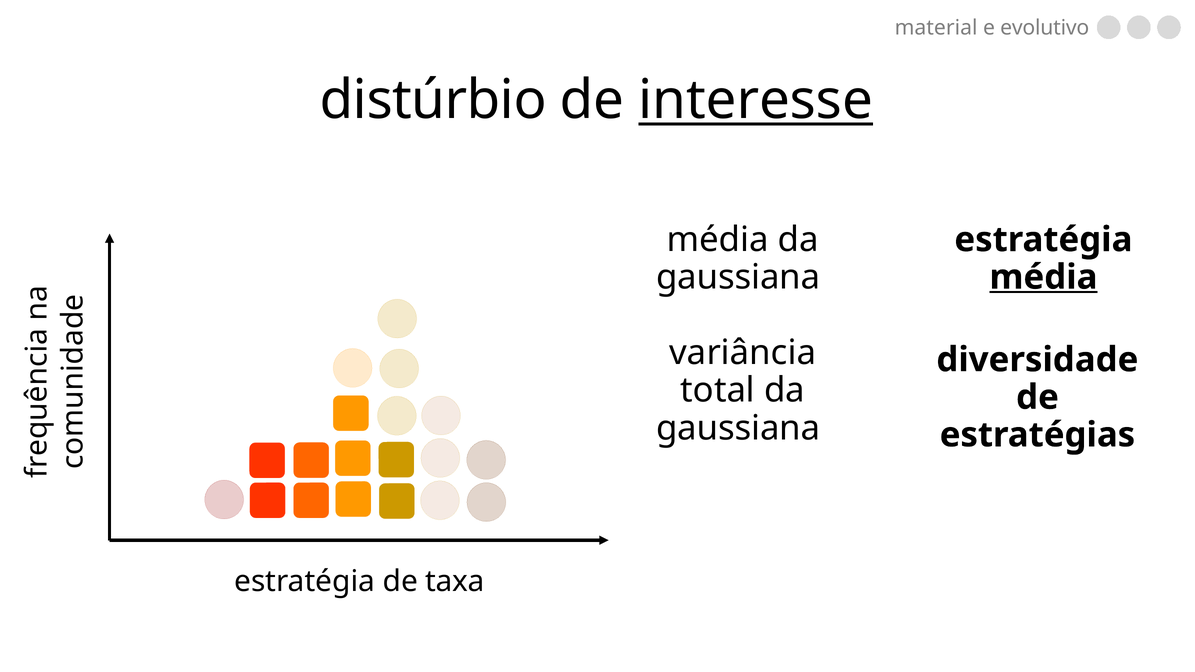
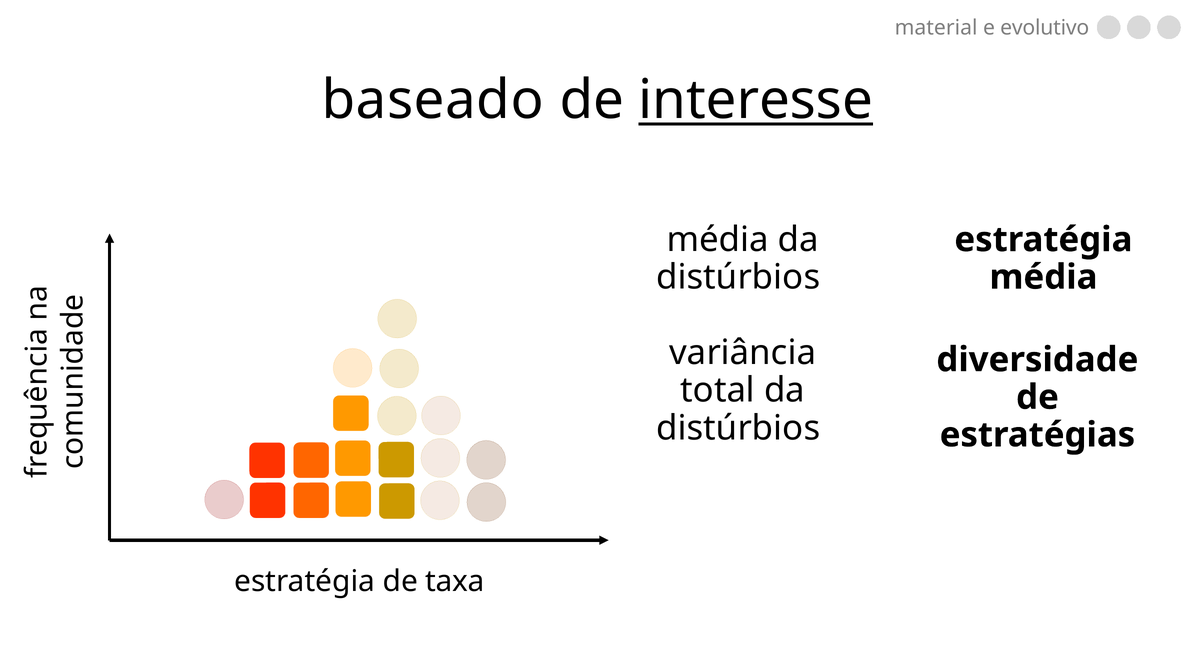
distúrbio: distúrbio -> baseado (433, 100)
gaussiana: gaussiana -> distúrbios (738, 277)
média underline: present -> none (1044, 277)
gaussiana: gaussiana -> distúrbios (738, 428)
